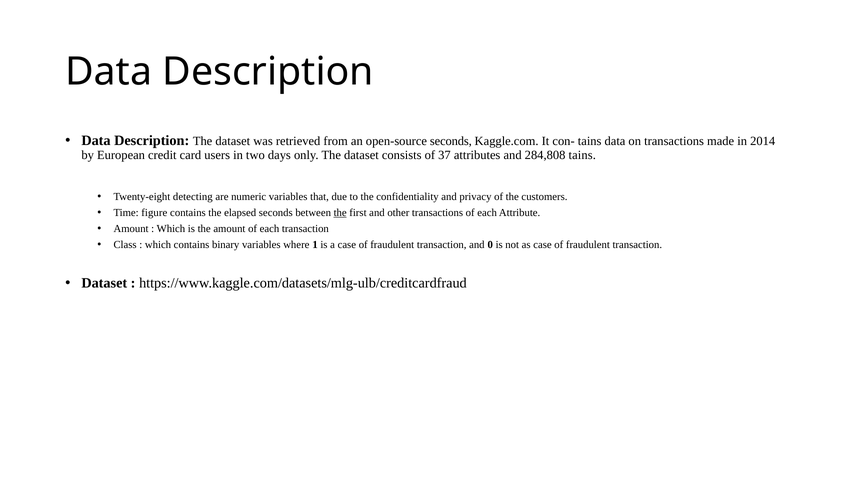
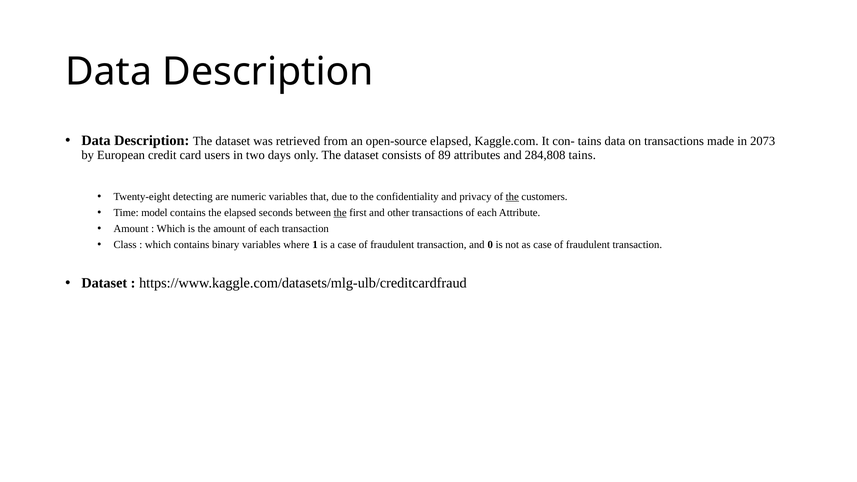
open-source seconds: seconds -> elapsed (451, 141)
2014: 2014 -> 2073 (763, 141)
37: 37 -> 89 (444, 155)
the underline: none -> present (512, 197)
figure: figure -> model (154, 213)
